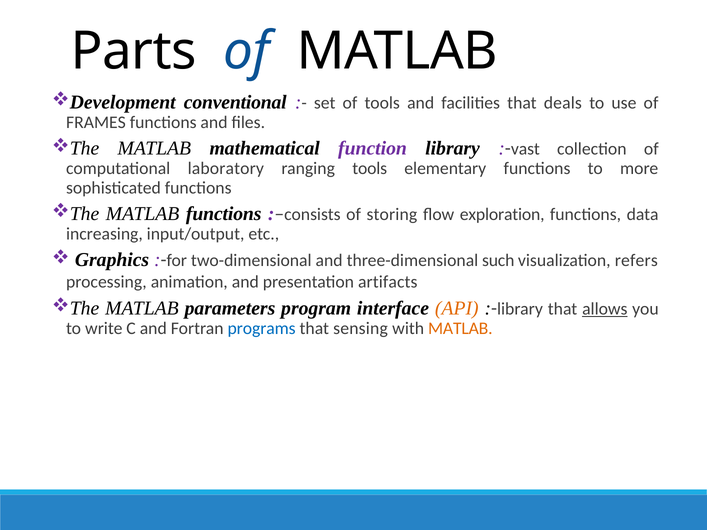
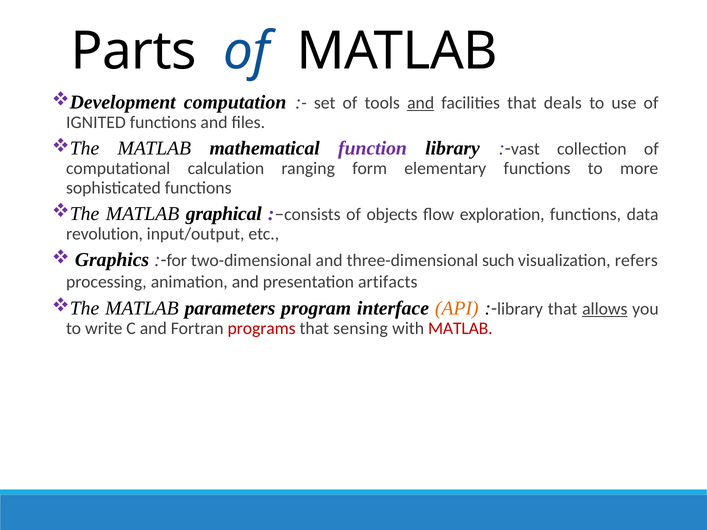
conventional: conventional -> computation (235, 102)
and underline: none -> present (421, 103)
FRAMES: FRAMES -> IGNITED (96, 123)
laboratory: laboratory -> calculation (226, 169)
ranging tools: tools -> form (370, 169)
MATLAB functions: functions -> graphical (224, 214)
storing: storing -> objects (392, 215)
increasing: increasing -> revolution (104, 234)
programs colour: blue -> red (262, 329)
MATLAB colour: orange -> red (460, 329)
